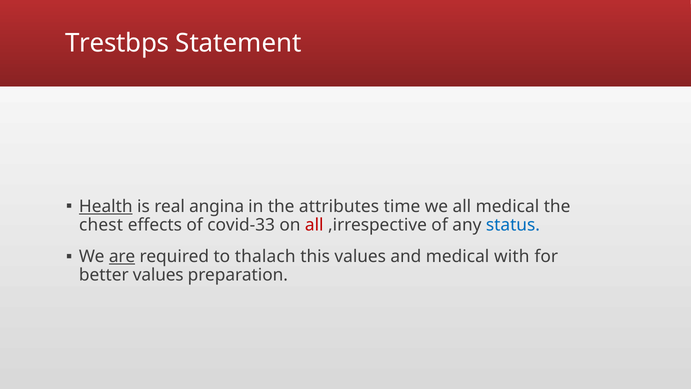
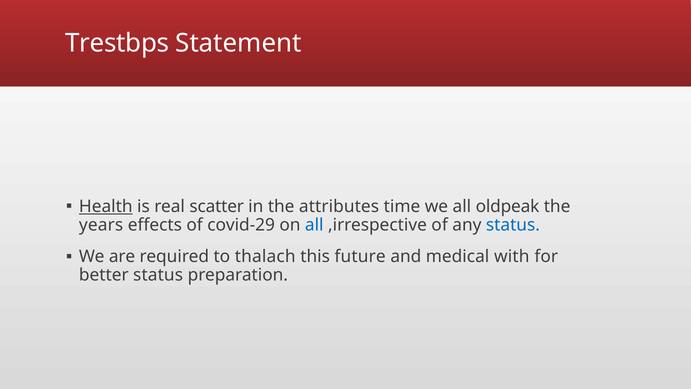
angina: angina -> scatter (217, 206)
all medical: medical -> oldpeak (508, 206)
chest: chest -> years (101, 225)
covid-33: covid-33 -> covid-29 (241, 225)
all colour: red -> blue (314, 225)
are underline: present -> none (122, 256)
this values: values -> future (360, 256)
better values: values -> status (158, 275)
